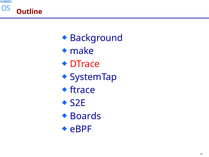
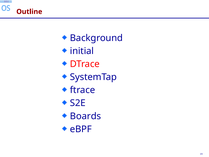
make: make -> initial (82, 51)
